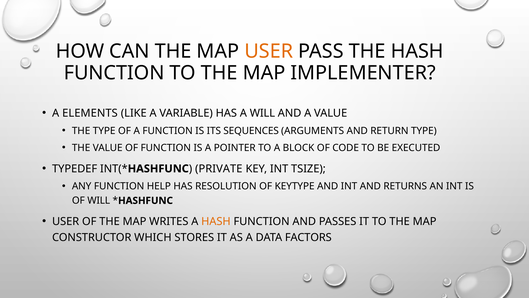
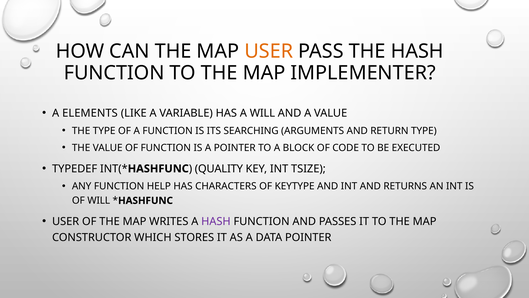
SEQUENCES: SEQUENCES -> SEARCHING (251, 131)
PRIVATE: PRIVATE -> QUALITY (219, 168)
RESOLUTION: RESOLUTION -> CHARACTERS (226, 186)
HASH colour: orange -> purple (216, 221)
DATA FACTORS: FACTORS -> POINTER (308, 237)
